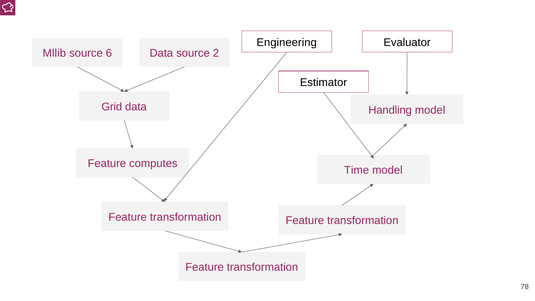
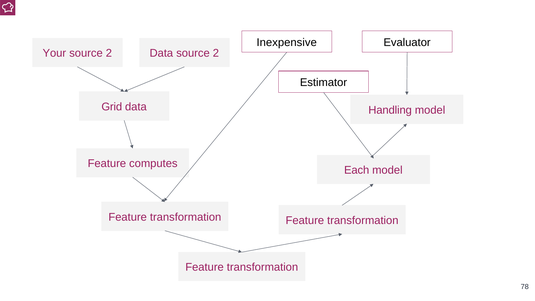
Engineering: Engineering -> Inexpensive (287, 42)
Mllib: Mllib -> Your (54, 53)
6: 6 -> 2 (109, 53)
Time: Time -> Each (357, 170)
